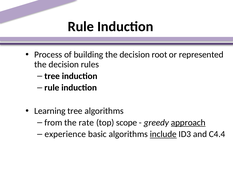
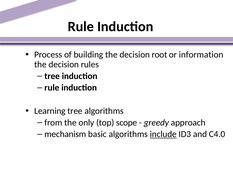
represented: represented -> information (201, 55)
rate: rate -> only (86, 122)
approach underline: present -> none (188, 122)
experience: experience -> mechanism (65, 134)
C4.4: C4.4 -> C4.0 (217, 134)
